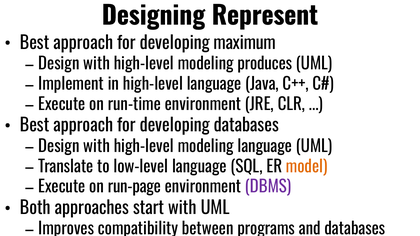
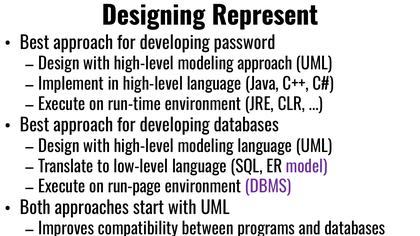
maximum: maximum -> password (245, 43)
modeling produces: produces -> approach (265, 64)
model colour: orange -> purple (307, 167)
